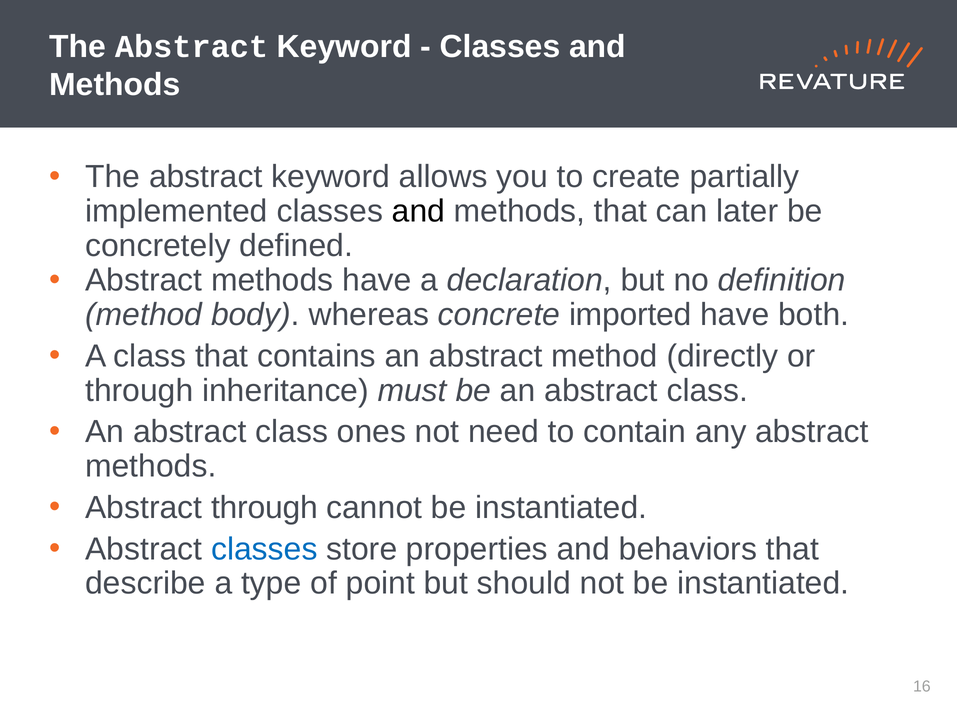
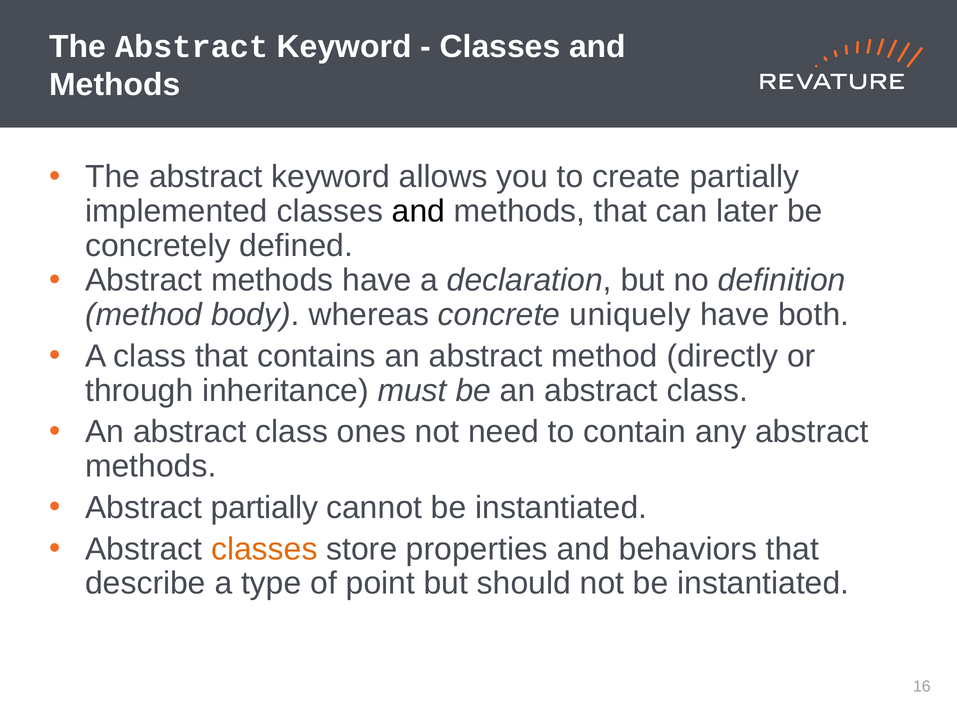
imported: imported -> uniquely (630, 315)
Abstract through: through -> partially (264, 507)
classes colour: blue -> orange (264, 549)
